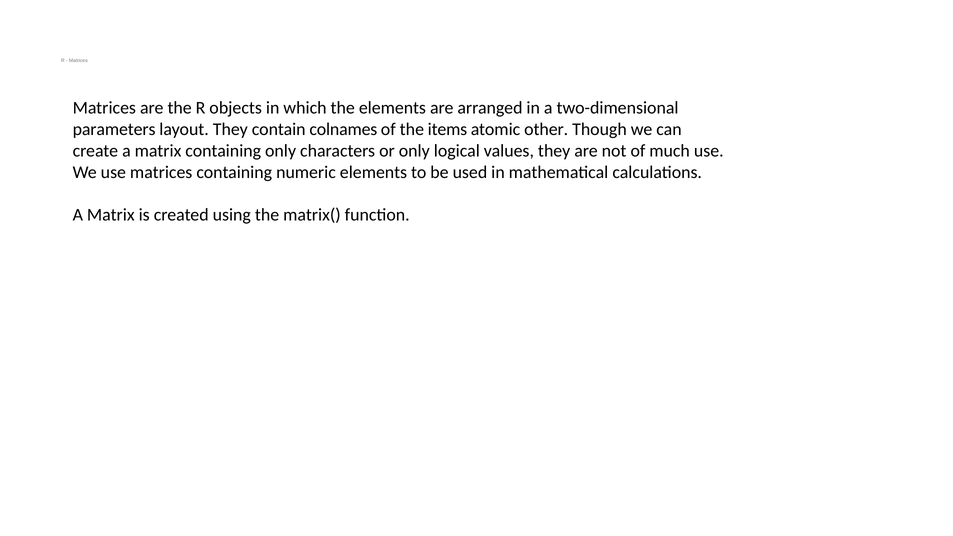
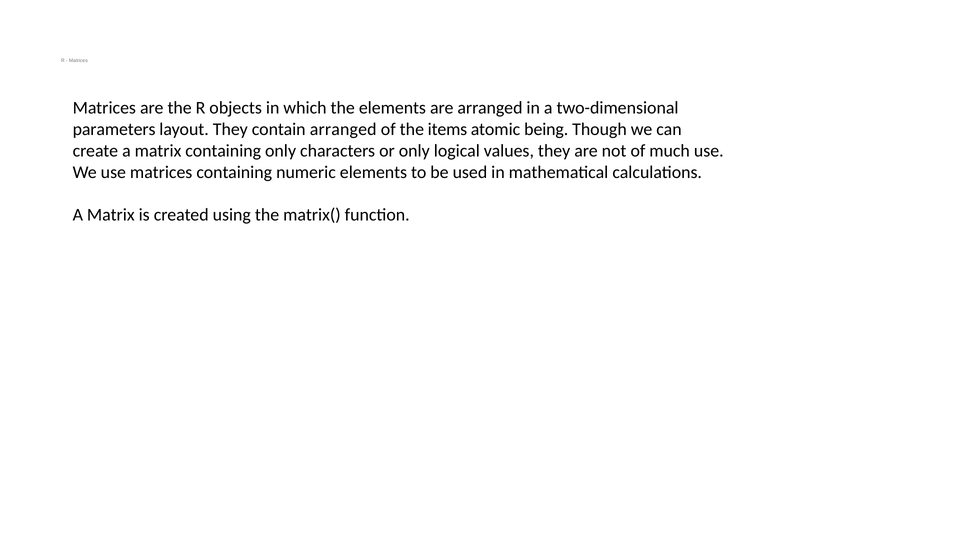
contain colnames: colnames -> arranged (343, 129)
other: other -> being (546, 129)
